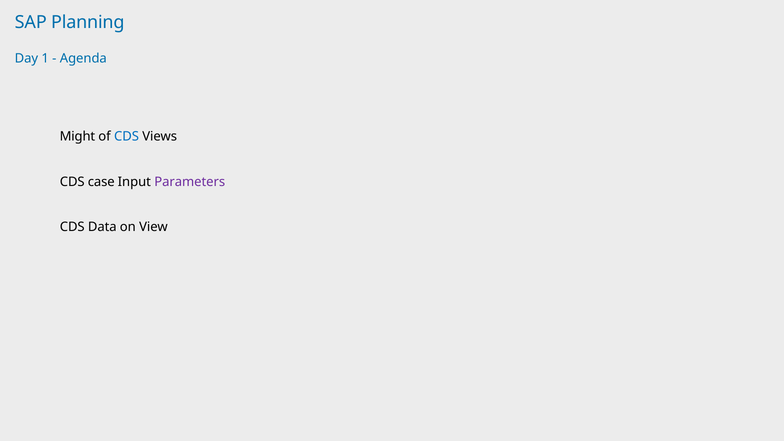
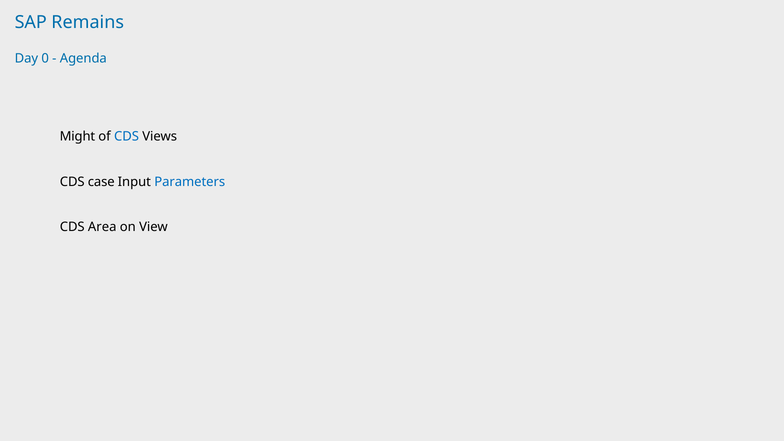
Planning: Planning -> Remains (88, 22)
1: 1 -> 0 (45, 58)
Parameters colour: purple -> blue (190, 182)
Data: Data -> Area (102, 227)
